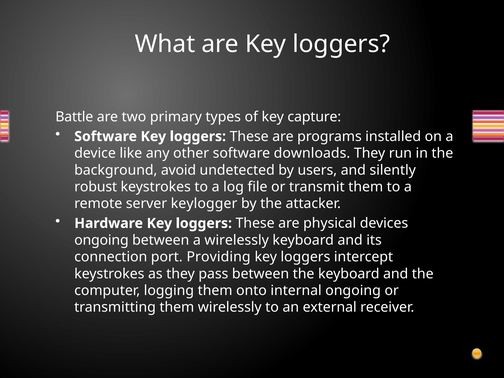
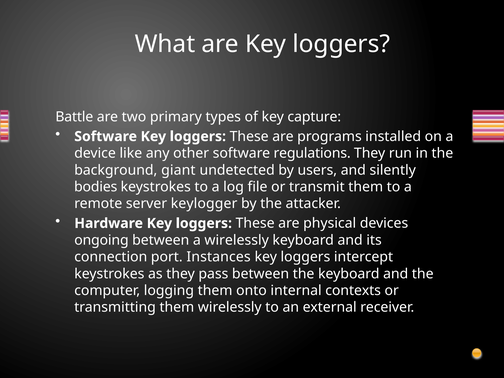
downloads: downloads -> regulations (312, 153)
avoid: avoid -> giant (178, 170)
robust: robust -> bodies (96, 187)
Providing: Providing -> Instances (219, 257)
internal ongoing: ongoing -> contexts (353, 291)
